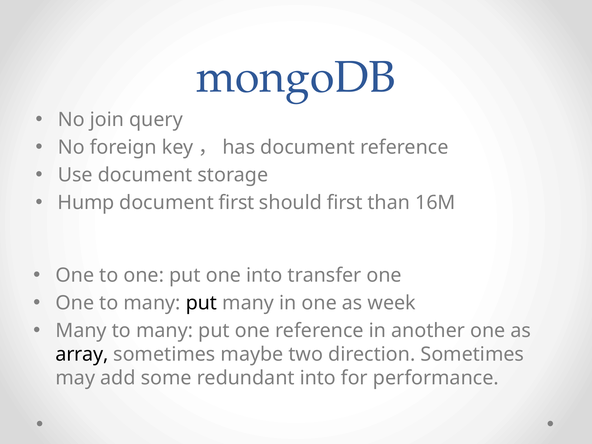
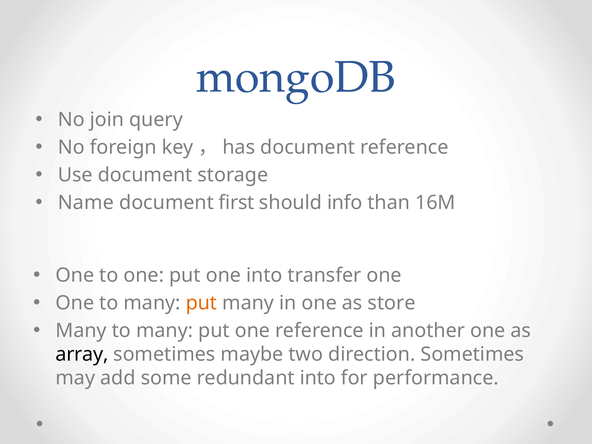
Hump: Hump -> Name (86, 203)
should first: first -> info (345, 203)
put colour: black -> orange (201, 303)
week: week -> store (392, 303)
